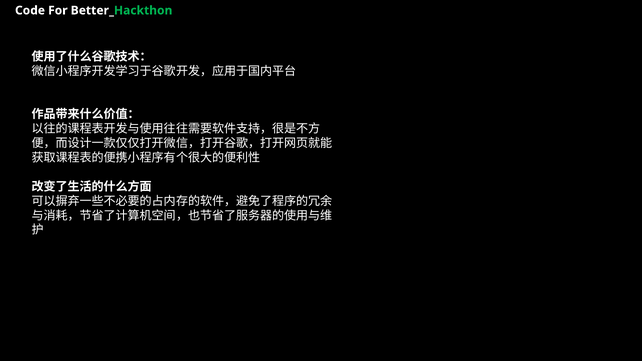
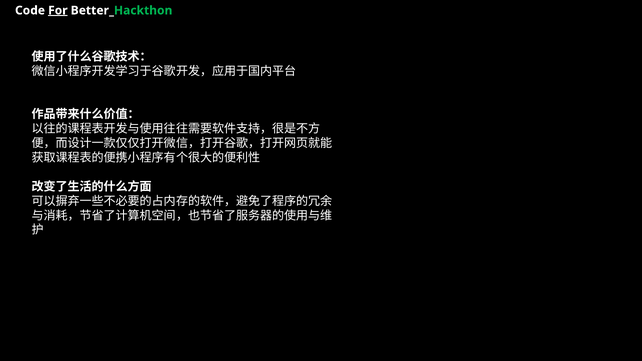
For underline: none -> present (58, 10)
